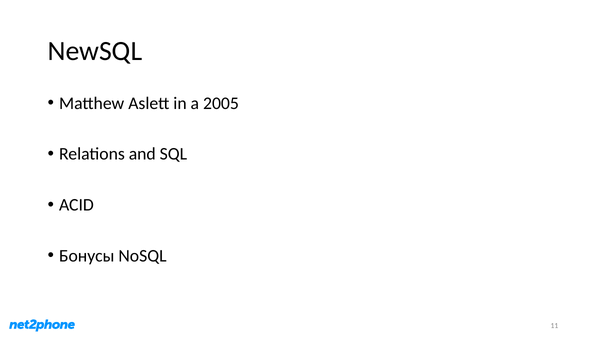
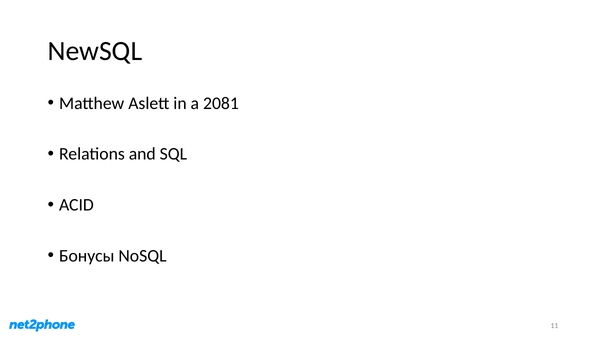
2005: 2005 -> 2081 (221, 103)
